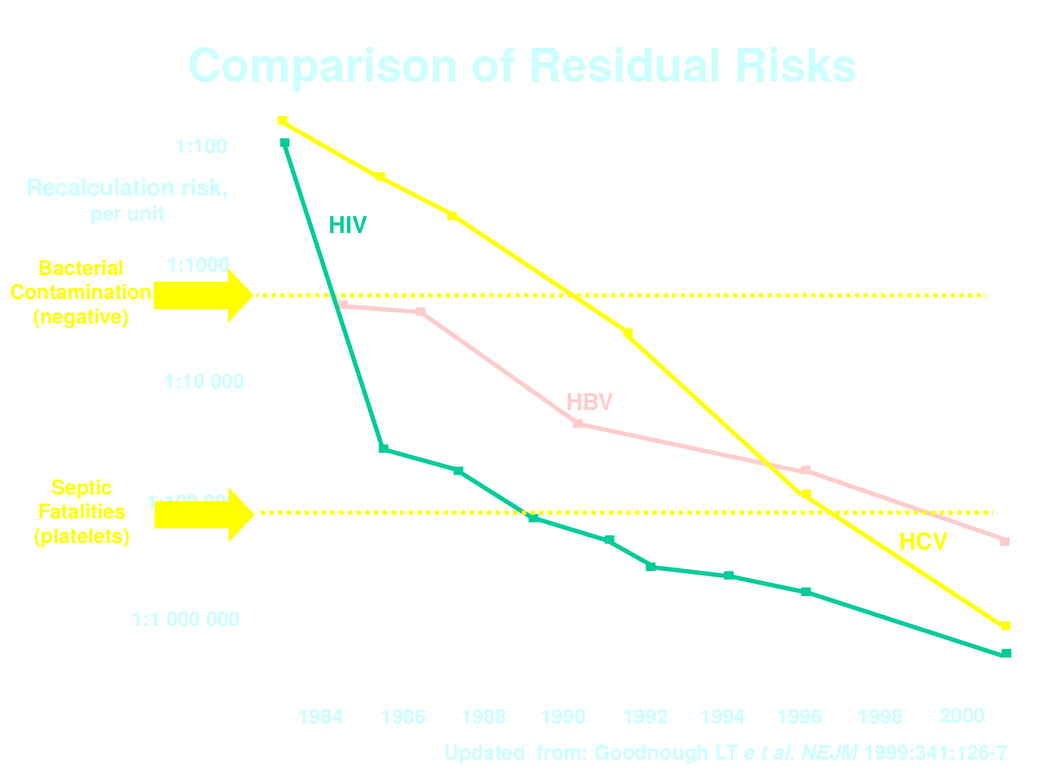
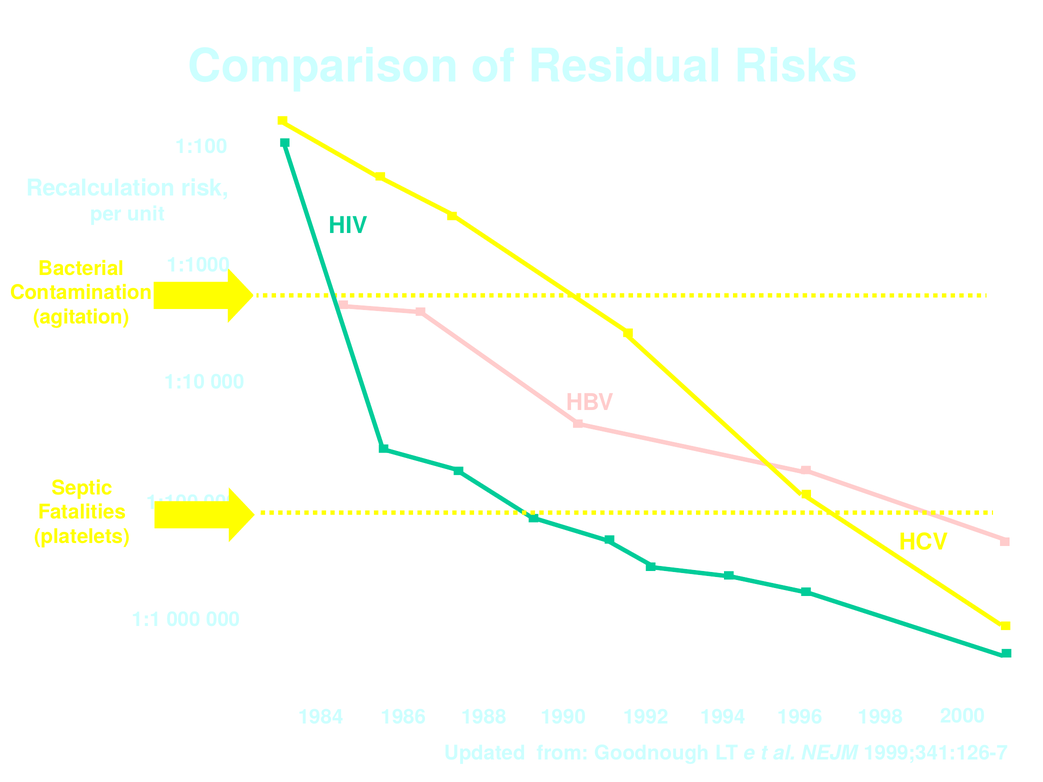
negative: negative -> agitation (81, 317)
